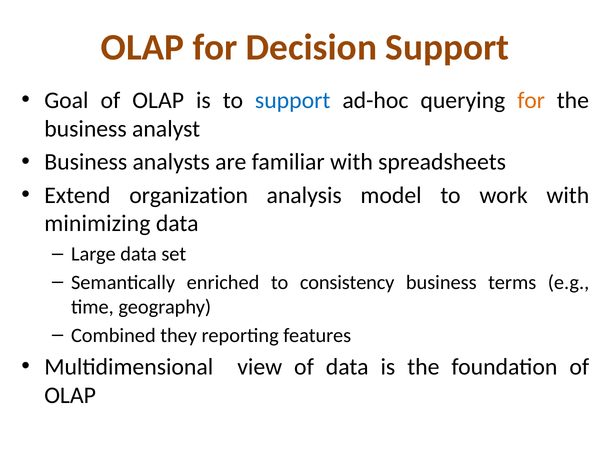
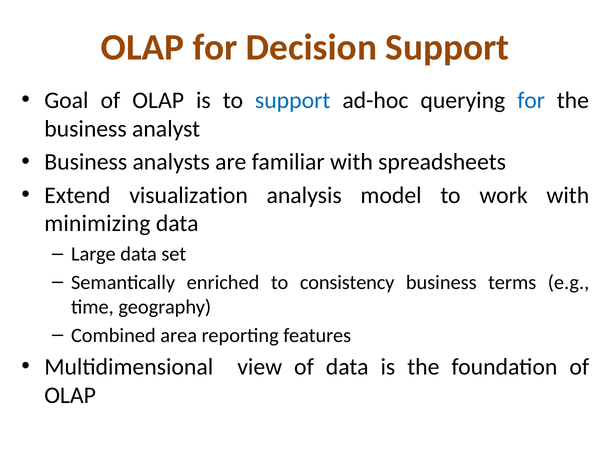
for colour: orange -> blue (531, 100)
organization: organization -> visualization (189, 195)
they: they -> area (179, 336)
